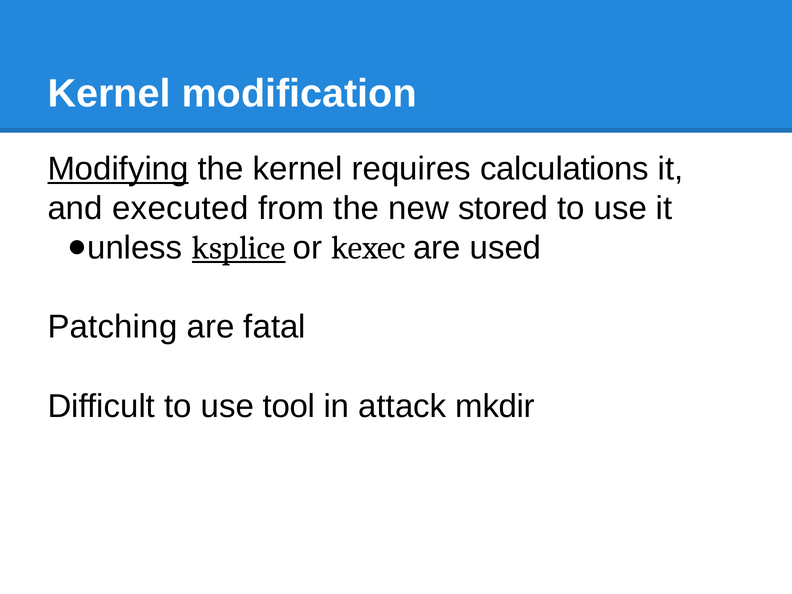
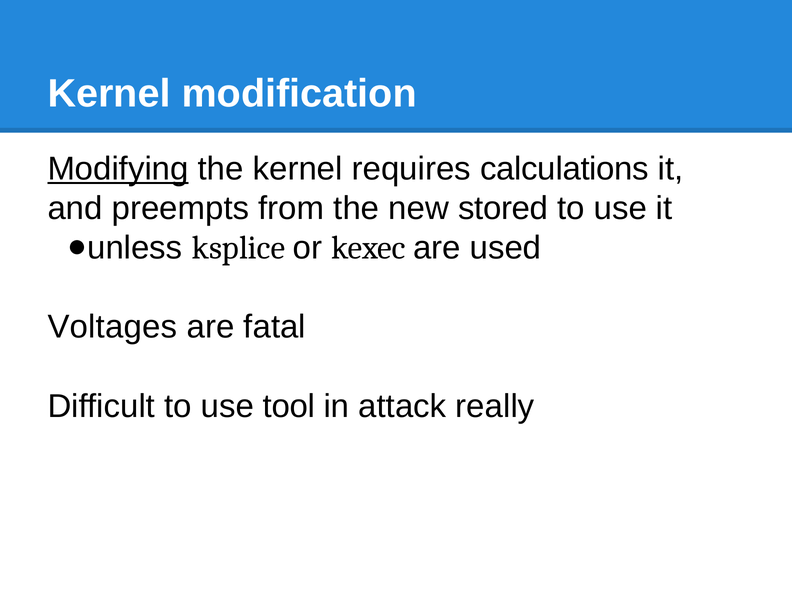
executed: executed -> preempts (180, 208)
ksplice underline: present -> none (239, 248)
Patching: Patching -> Voltages (112, 327)
mkdir: mkdir -> really (495, 406)
